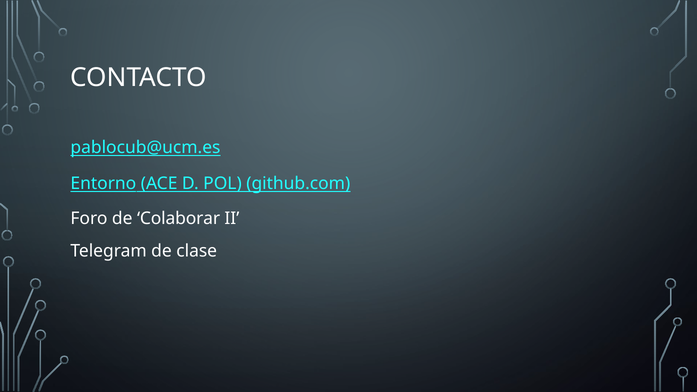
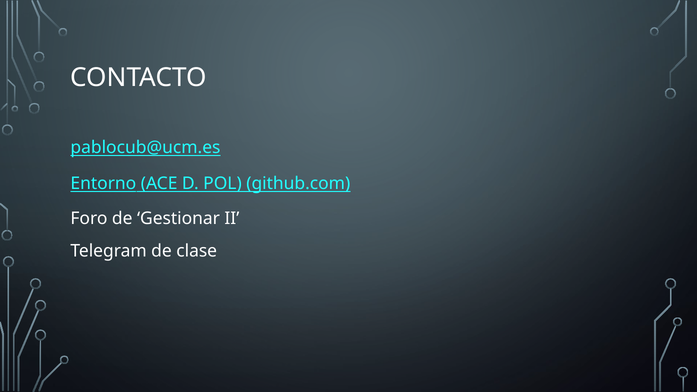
Colaborar: Colaborar -> Gestionar (179, 219)
